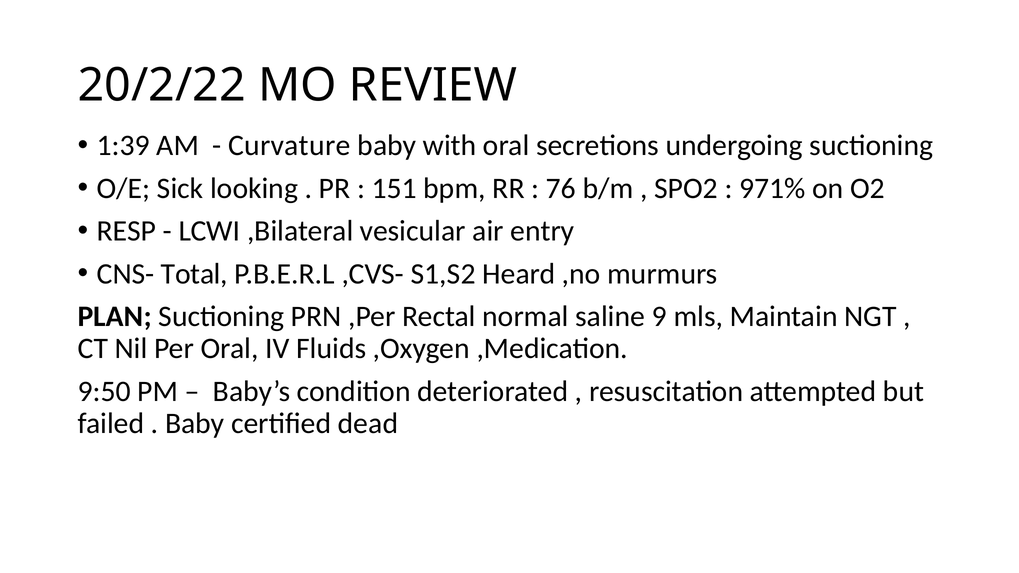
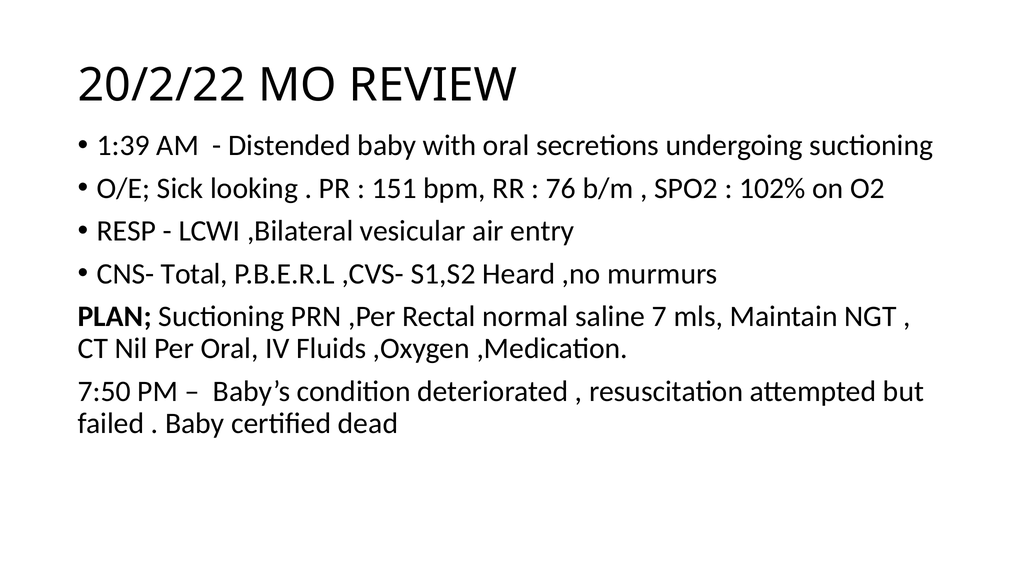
Curvature: Curvature -> Distended (289, 146)
971%: 971% -> 102% (772, 188)
9: 9 -> 7 (659, 317)
9:50: 9:50 -> 7:50 (104, 391)
